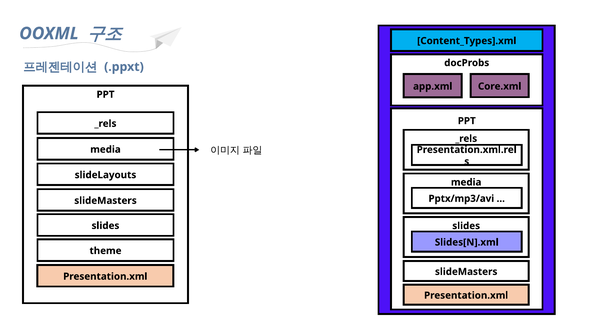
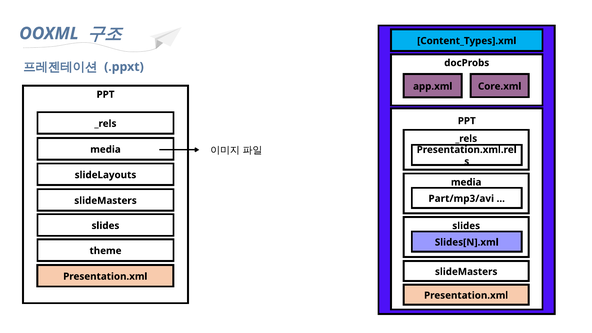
Pptx/mp3/avi: Pptx/mp3/avi -> Part/mp3/avi (461, 199)
